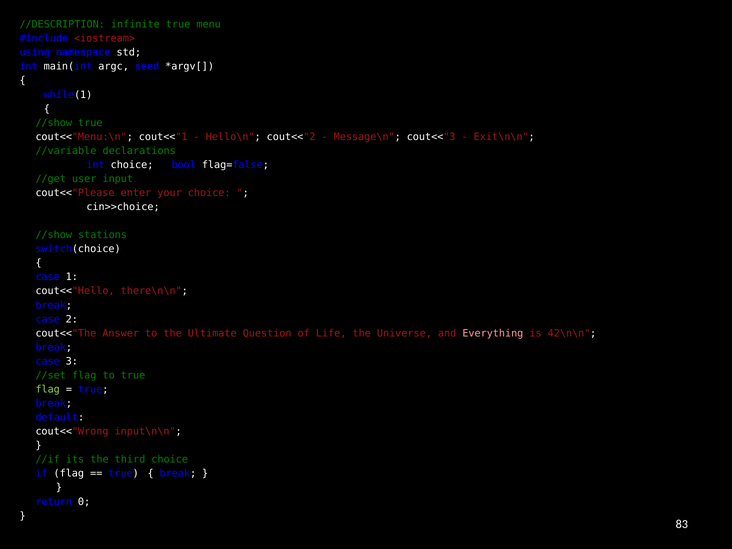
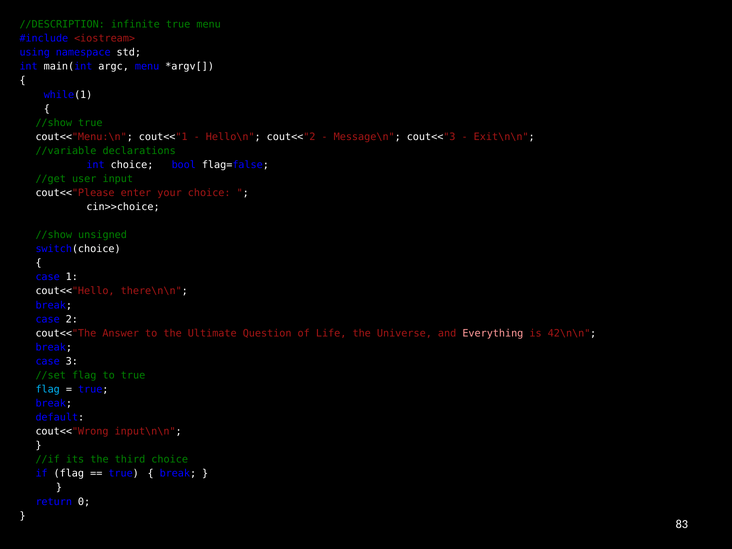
argc seed: seed -> menu (147, 67)
stations: stations -> unsigned (103, 235)
flag colour: light green -> light blue (48, 389)
